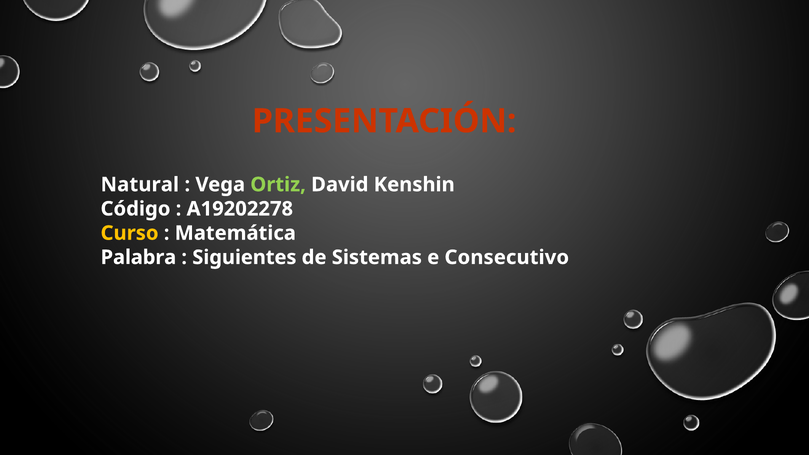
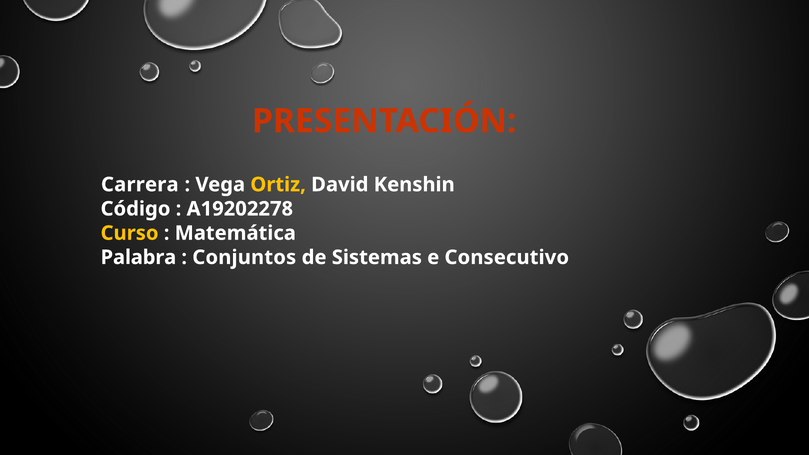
Natural: Natural -> Carrera (140, 185)
Ortiz colour: light green -> yellow (278, 185)
Siguientes: Siguientes -> Conjuntos (244, 257)
